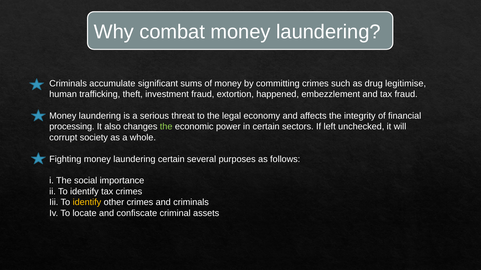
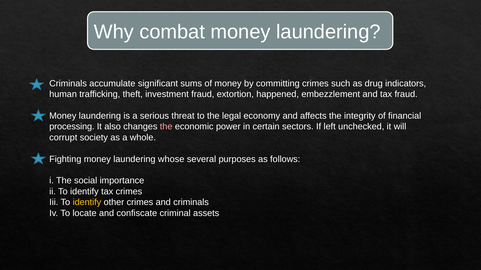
legitimise: legitimise -> indicators (406, 84)
the colour: light green -> pink (166, 127)
laundering certain: certain -> whose (171, 159)
